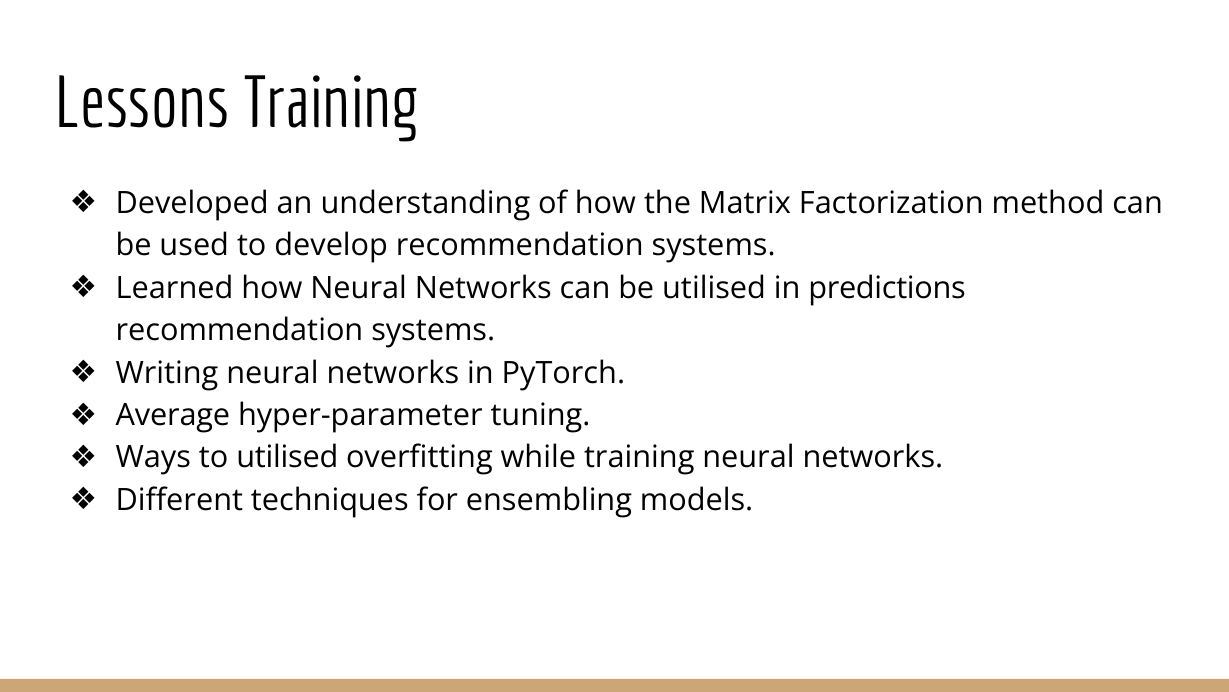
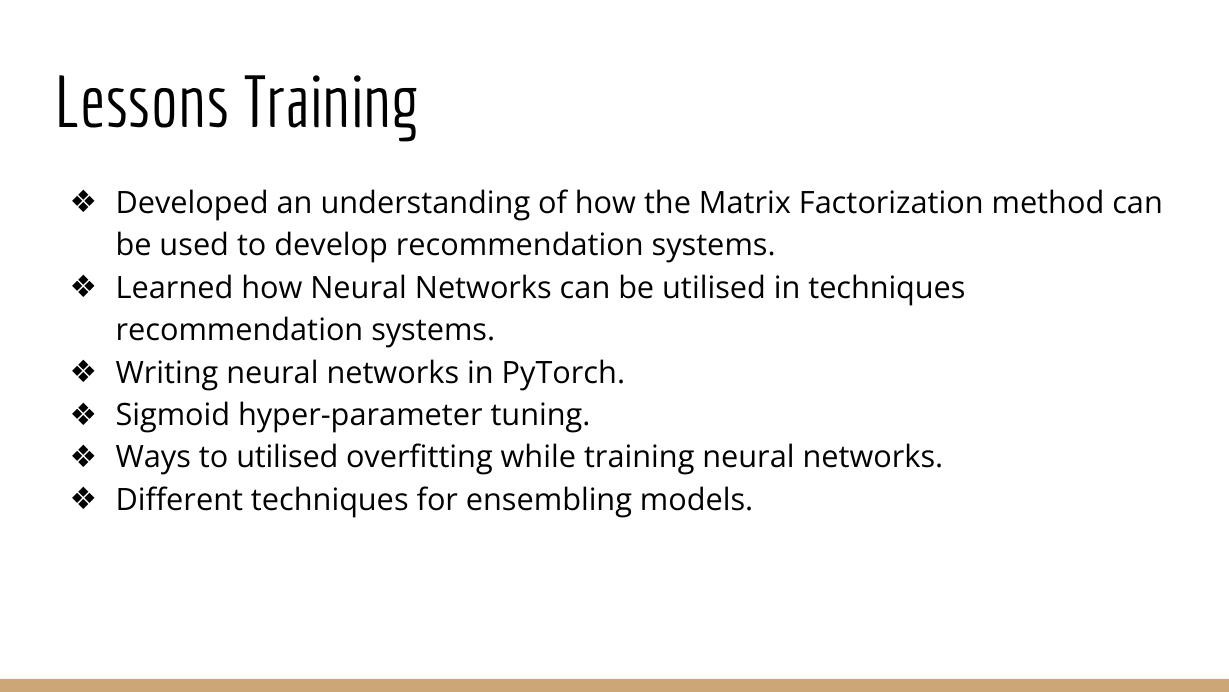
in predictions: predictions -> techniques (887, 288)
Average: Average -> Sigmoid (173, 415)
